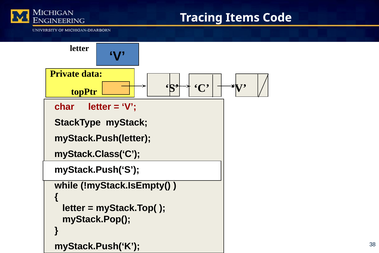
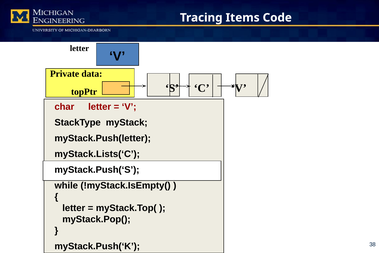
myStack.Class(‘C: myStack.Class(‘C -> myStack.Lists(‘C (97, 154)
